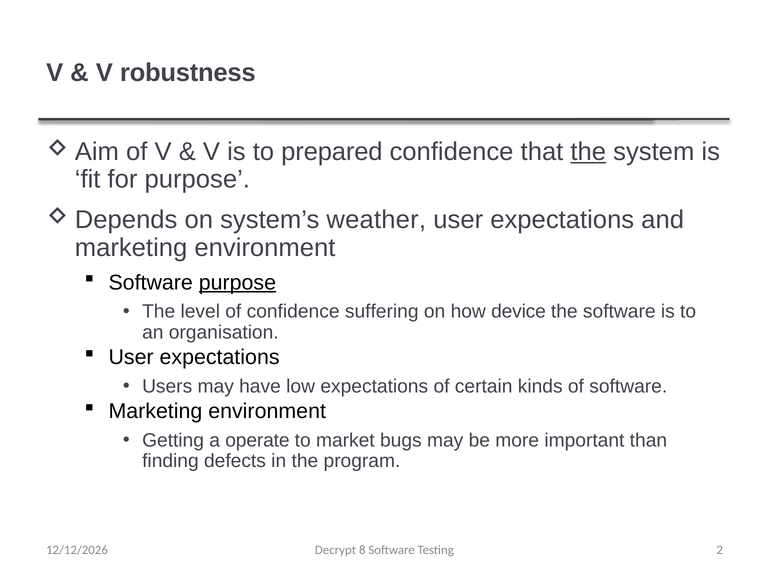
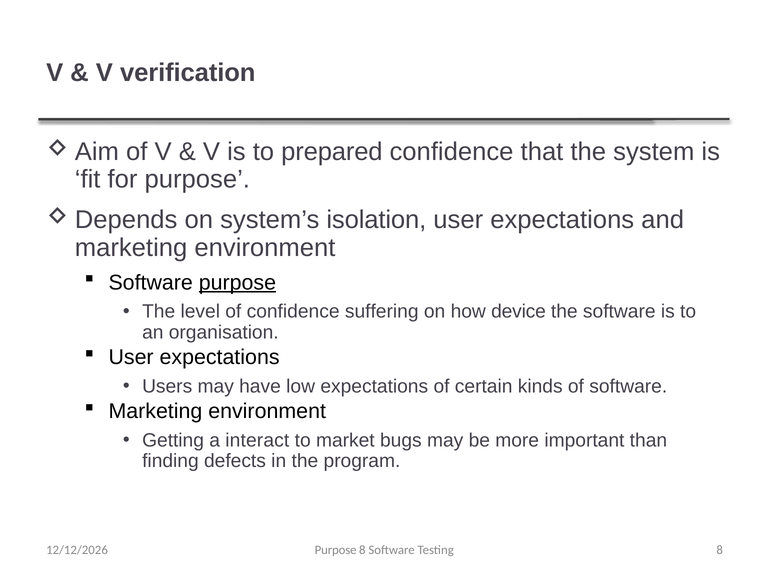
robustness: robustness -> verification (188, 73)
the underline: present -> none (588, 152)
weather: weather -> isolation (376, 220)
operate: operate -> interact (257, 441)
Decrypt: Decrypt -> Purpose (336, 551)
Testing 2: 2 -> 8 (720, 551)
